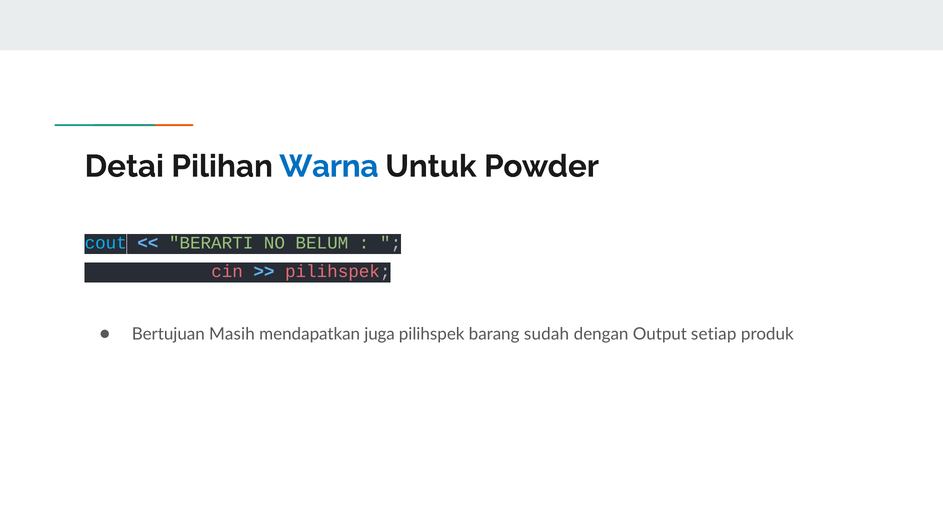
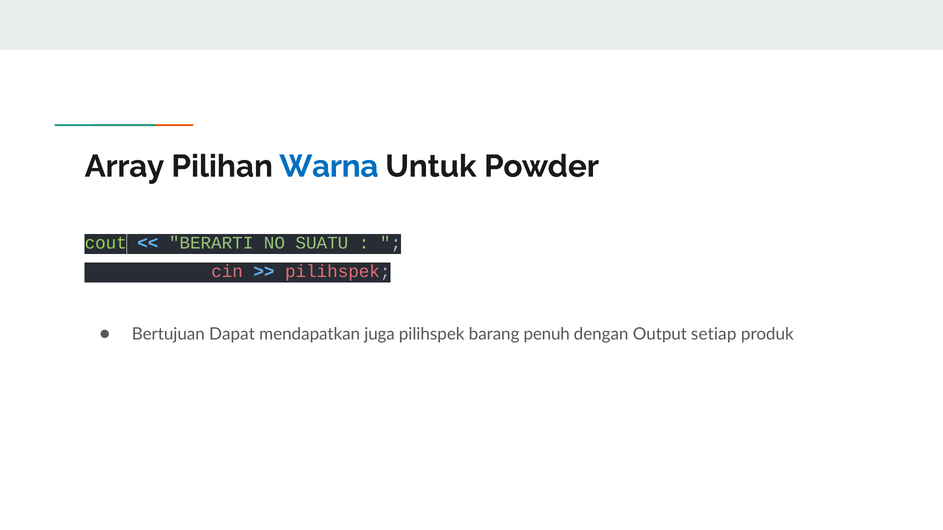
Detai: Detai -> Array (124, 166)
cout colour: light blue -> light green (106, 243)
BELUM: BELUM -> SUATU (322, 243)
Masih: Masih -> Dapat (232, 334)
sudah: sudah -> penuh (547, 334)
